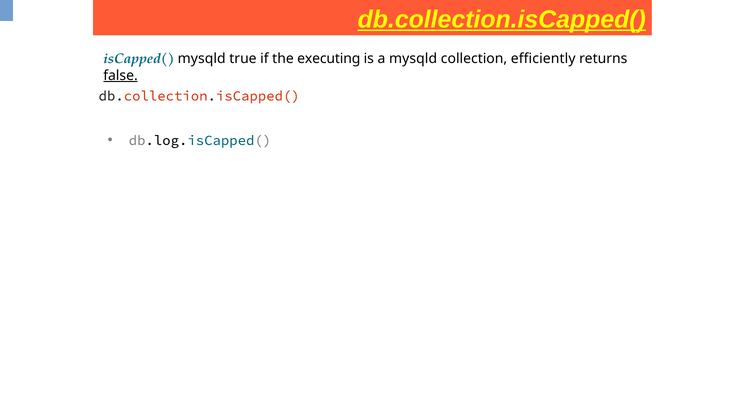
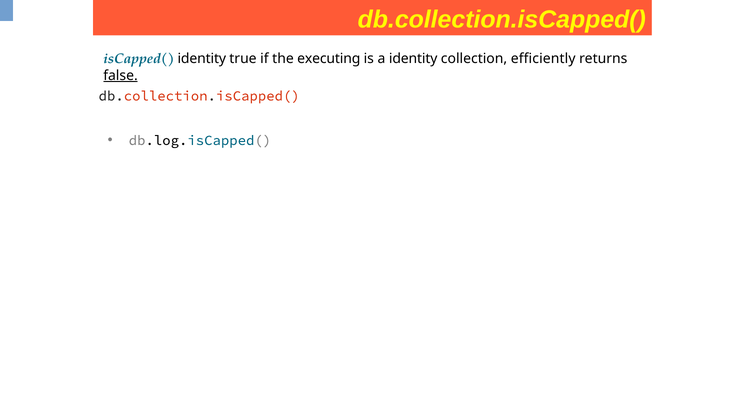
db.collection.isCapped( underline: present -> none (502, 19)
isCapped( mysqld: mysqld -> identity (202, 59)
a mysqld: mysqld -> identity (413, 59)
